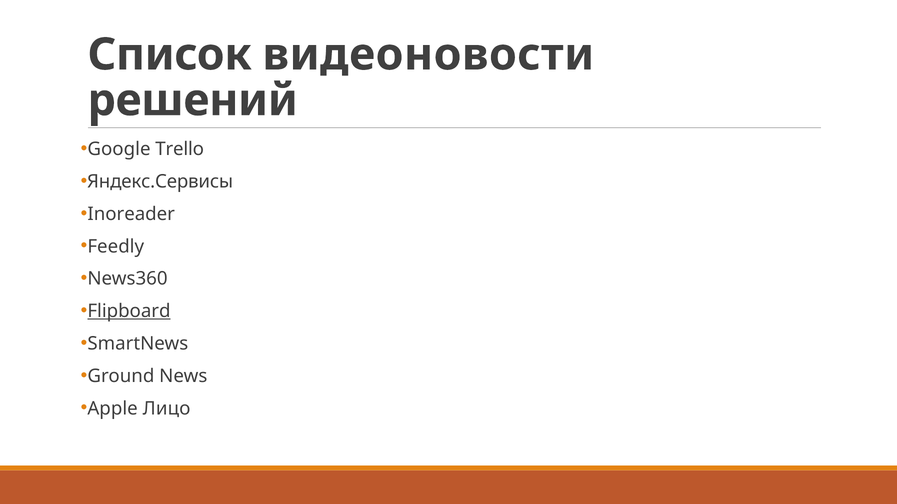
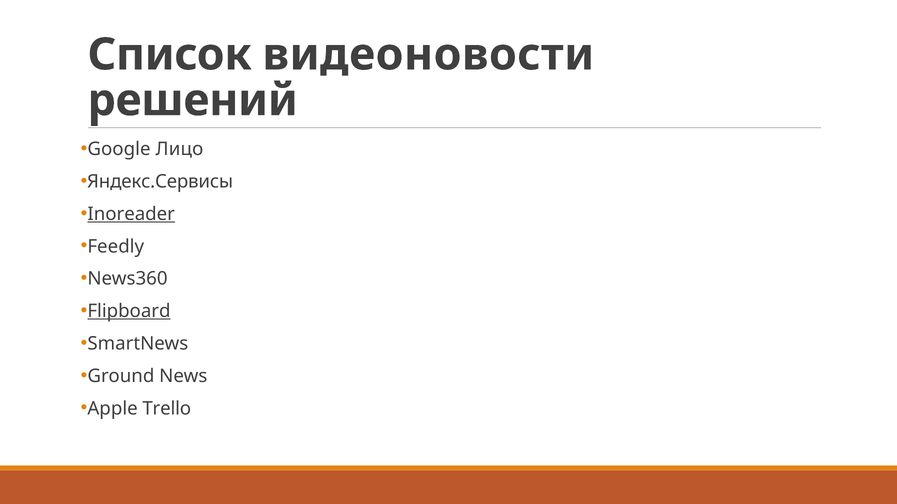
Trello: Trello -> Лицо (179, 149)
Inoreader underline: none -> present (131, 214)
Лицо: Лицо -> Trello (167, 409)
